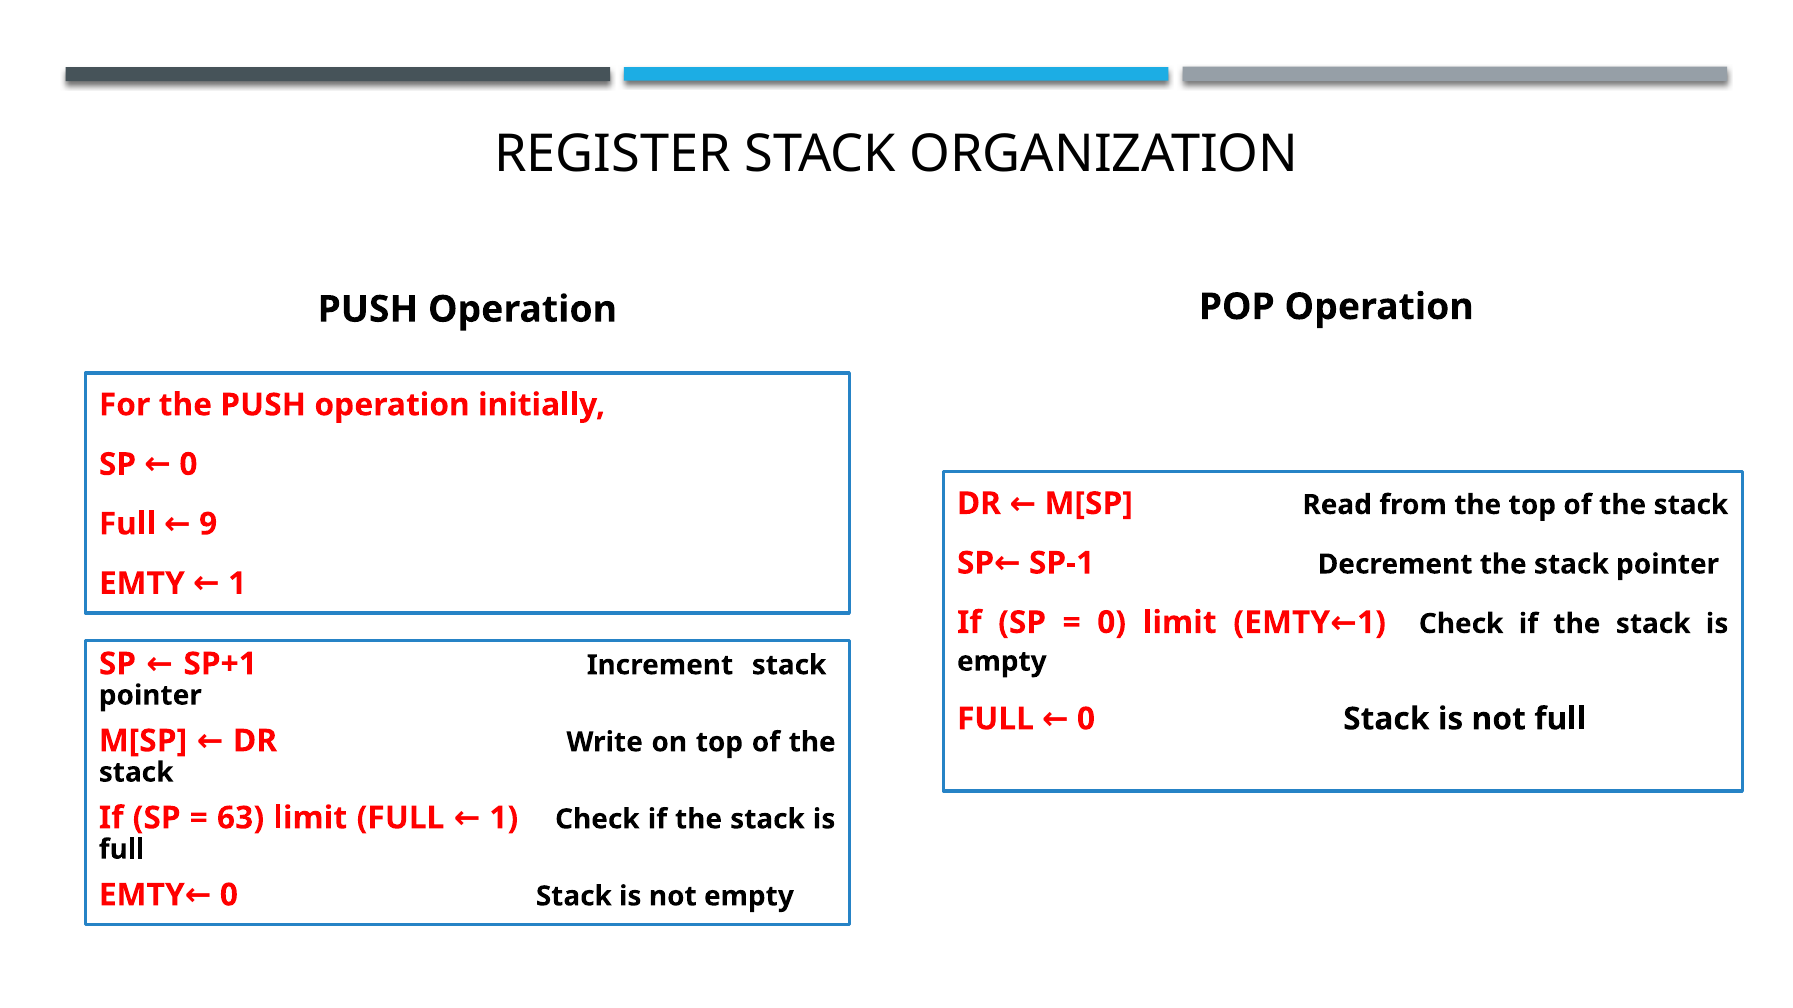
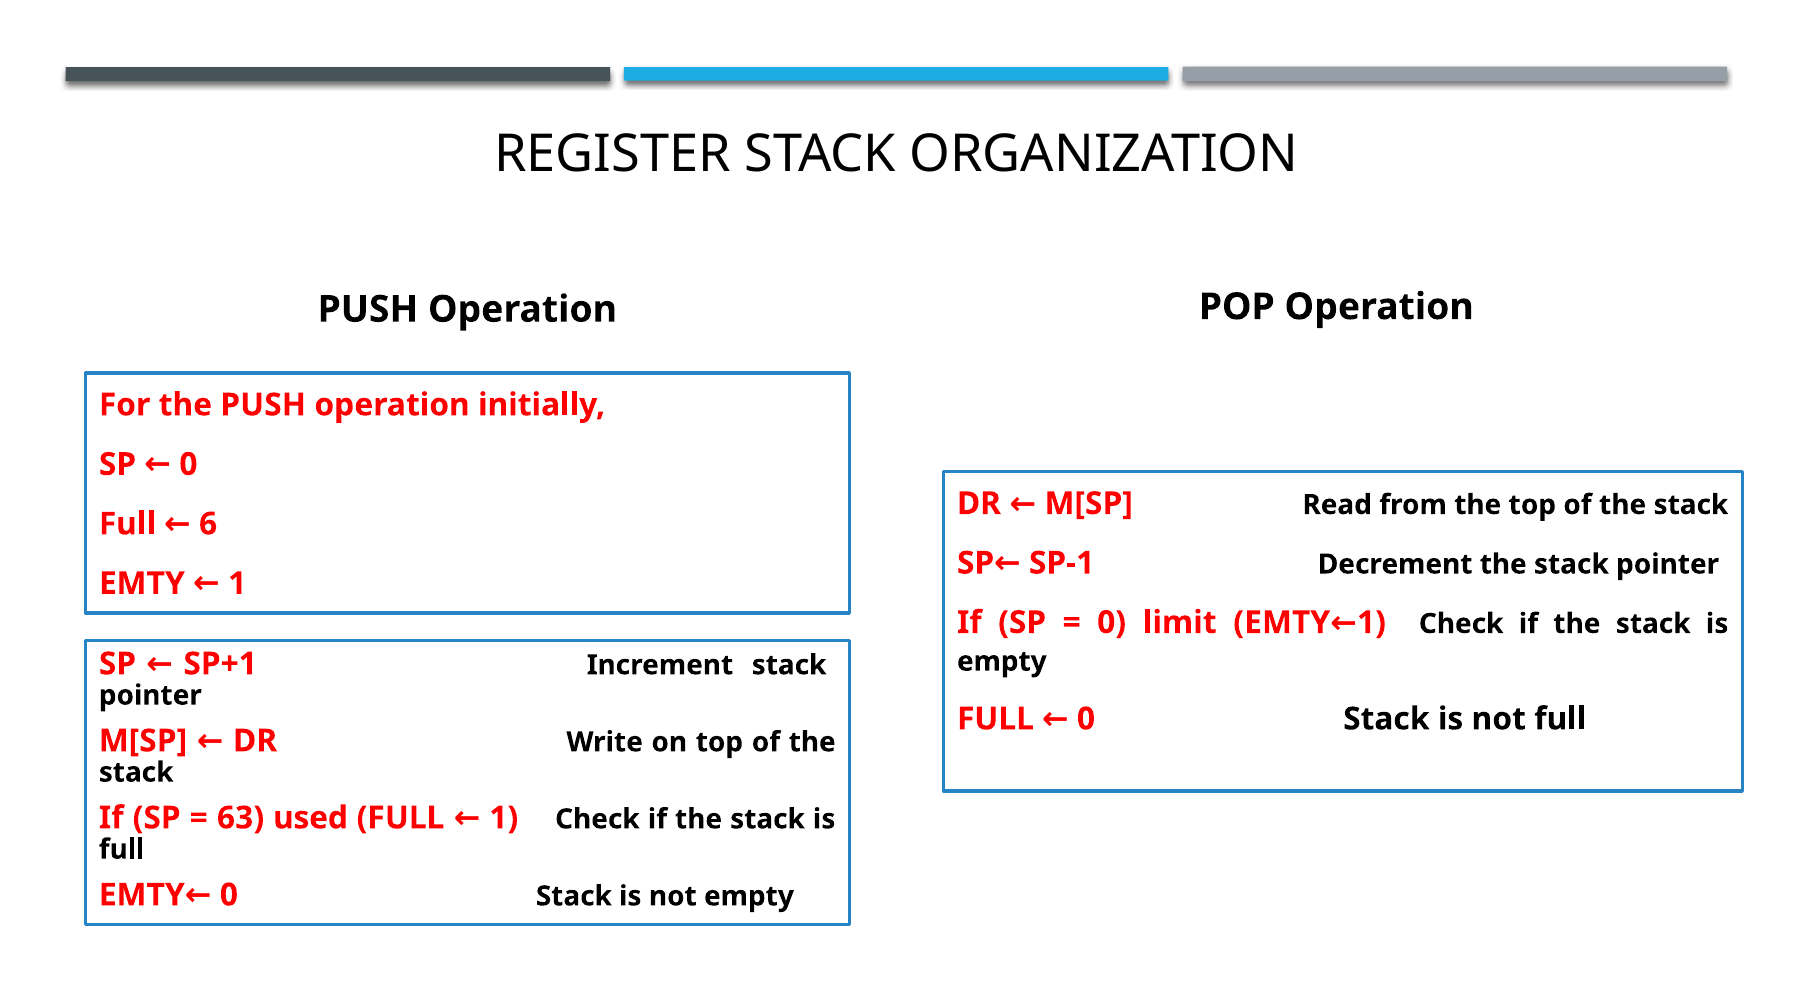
9: 9 -> 6 (208, 524)
63 limit: limit -> used (310, 818)
